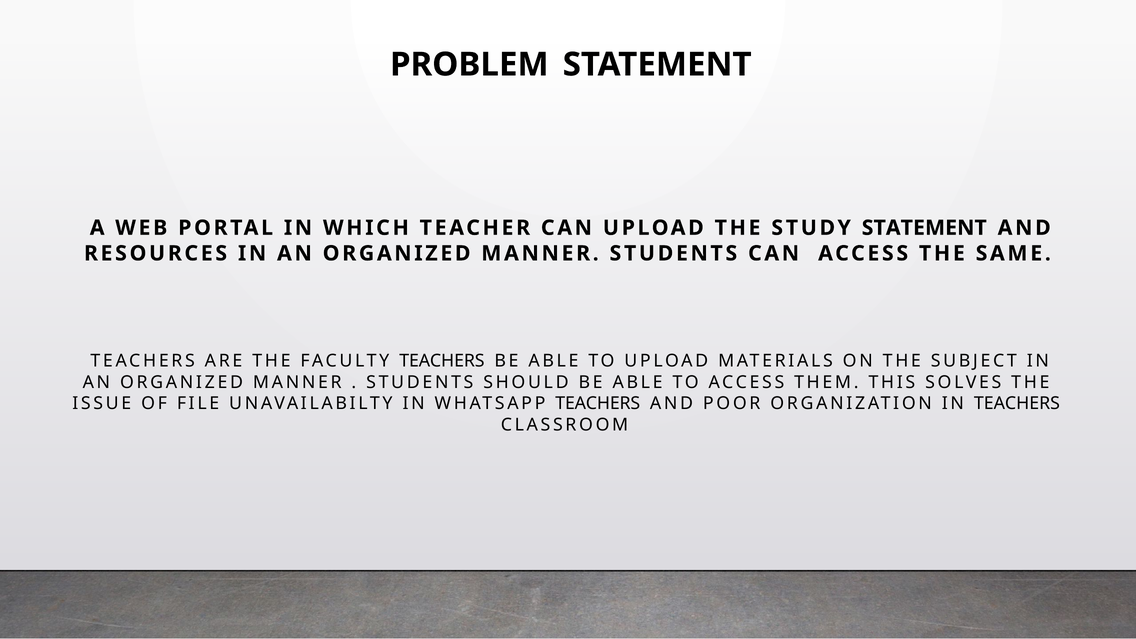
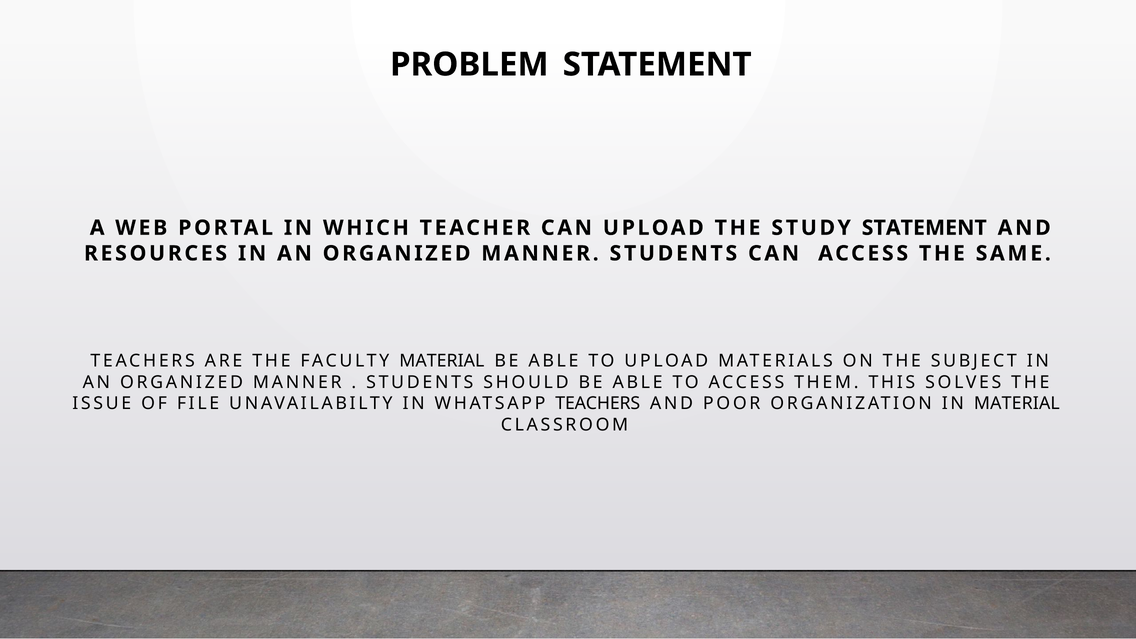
FACULTY TEACHERS: TEACHERS -> MATERIAL (442, 361)
IN TEACHERS: TEACHERS -> MATERIAL (1017, 403)
